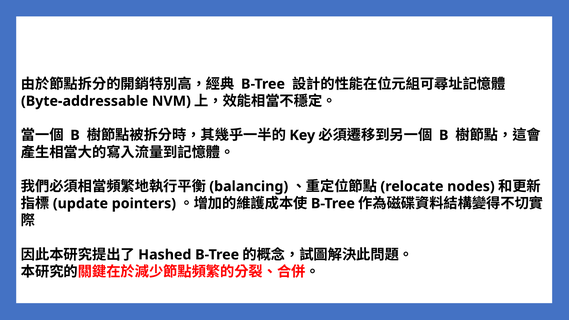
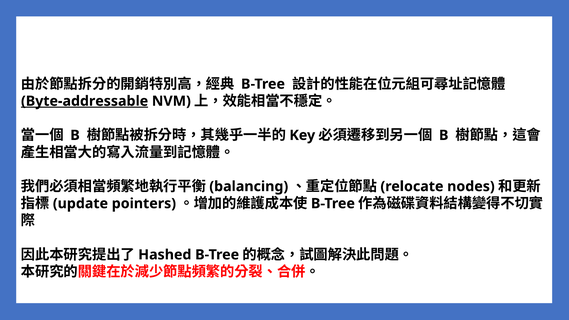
Byte-addressable underline: none -> present (85, 101)
